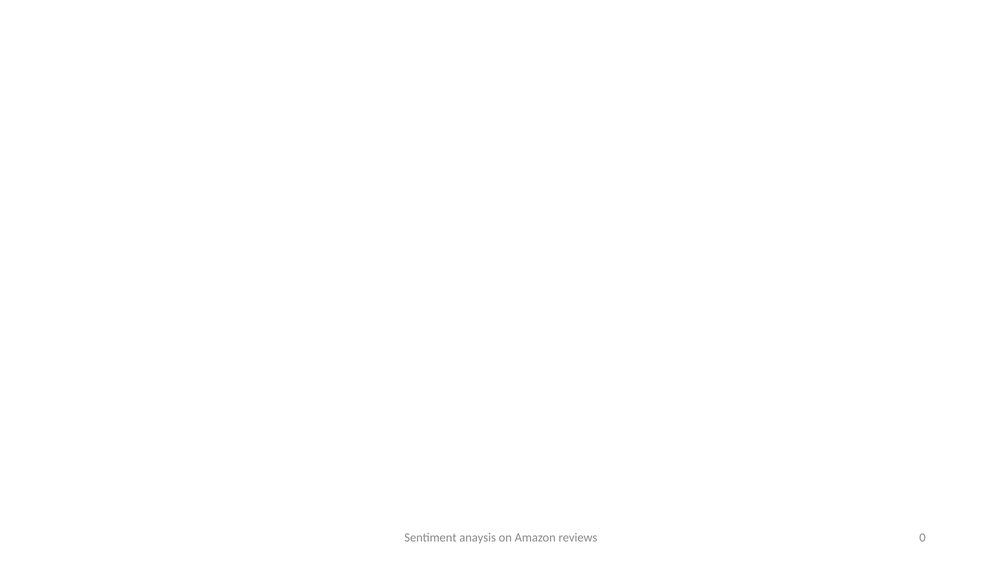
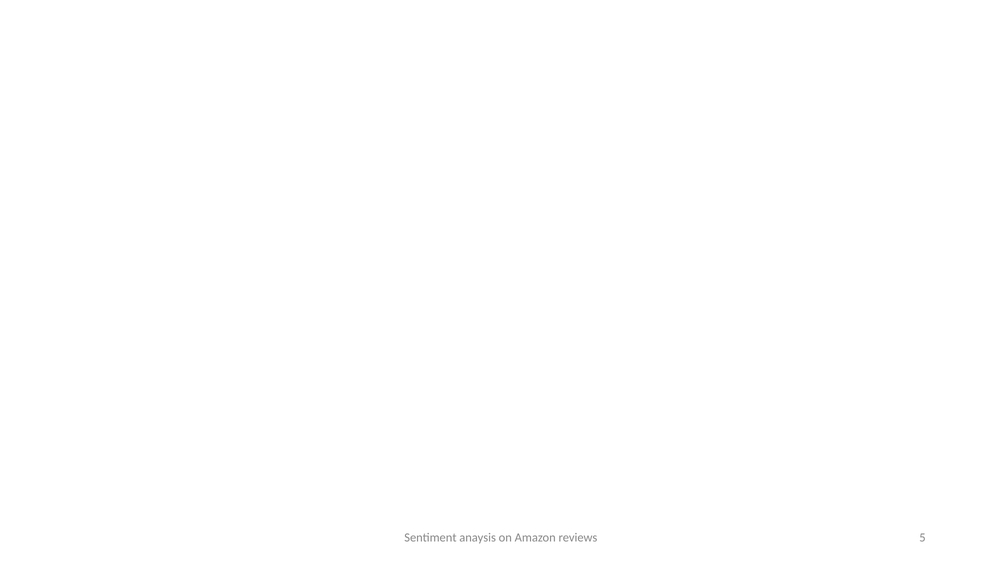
0: 0 -> 5 (922, 538)
